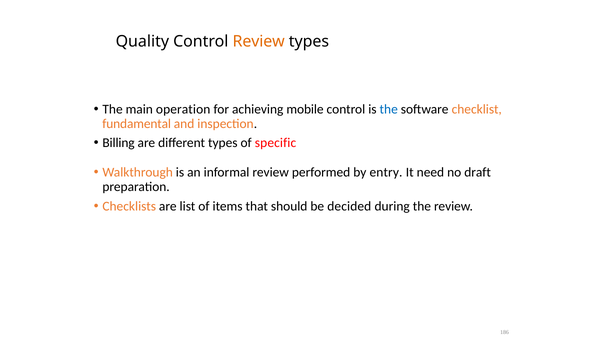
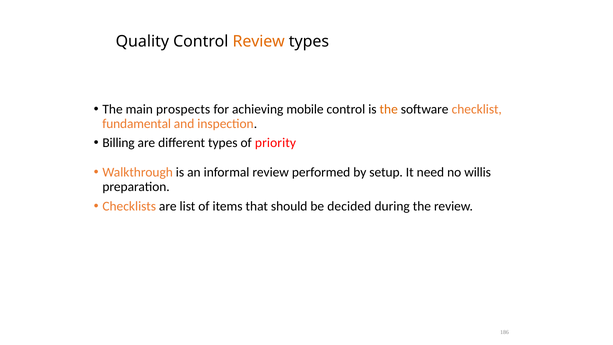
operation: operation -> prospects (183, 109)
the colour: blue -> orange (389, 109)
specific: specific -> priority (276, 143)
entry: entry -> setup (386, 172)
draft: draft -> willis (478, 172)
